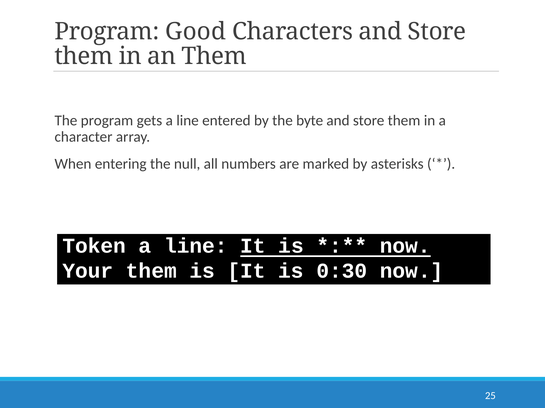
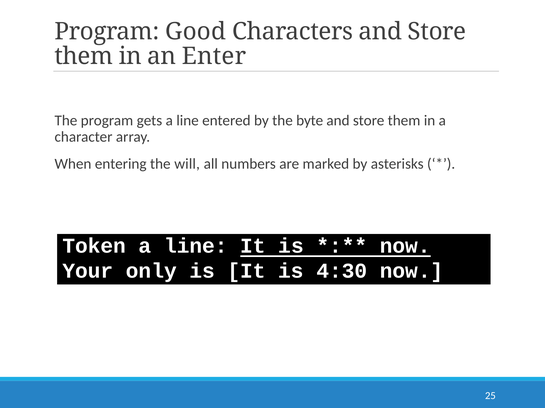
an Them: Them -> Enter (214, 56)
null: null -> will (187, 164)
Your them: them -> only (151, 271)
0:30: 0:30 -> 4:30 (342, 271)
